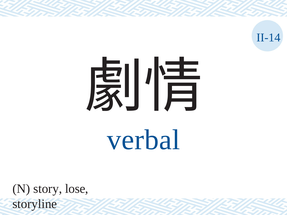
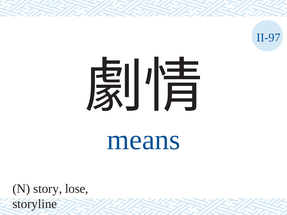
II-14: II-14 -> II-97 (268, 38)
verbal: verbal -> means (144, 140)
